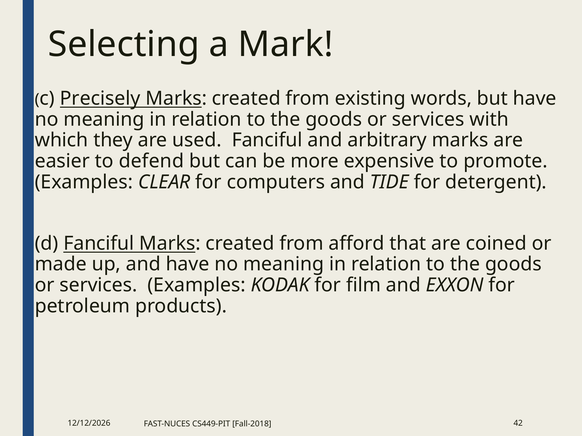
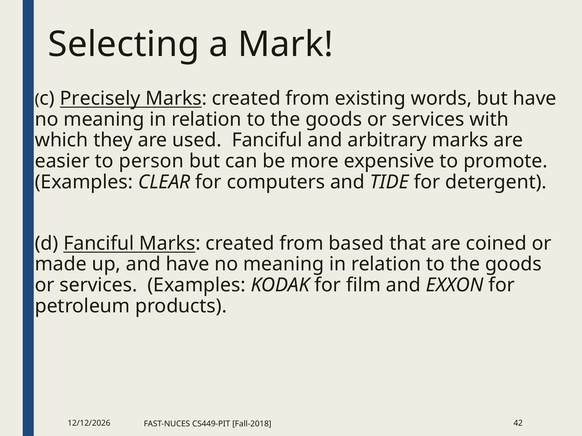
defend: defend -> person (151, 161)
afford: afford -> based (356, 244)
